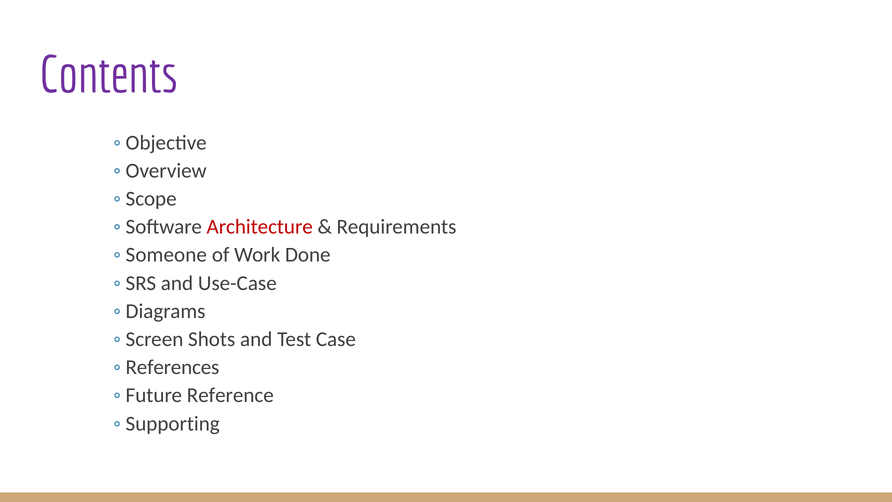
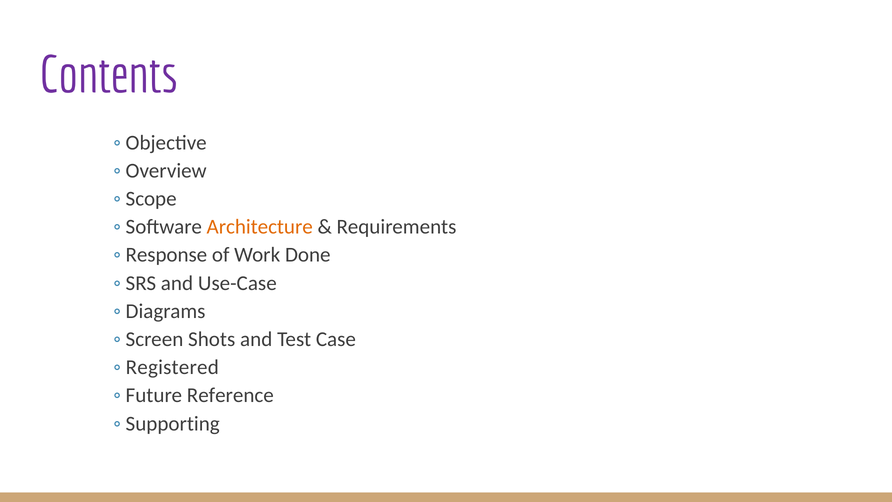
Architecture colour: red -> orange (260, 227)
Someone: Someone -> Response (166, 255)
References: References -> Registered (172, 367)
